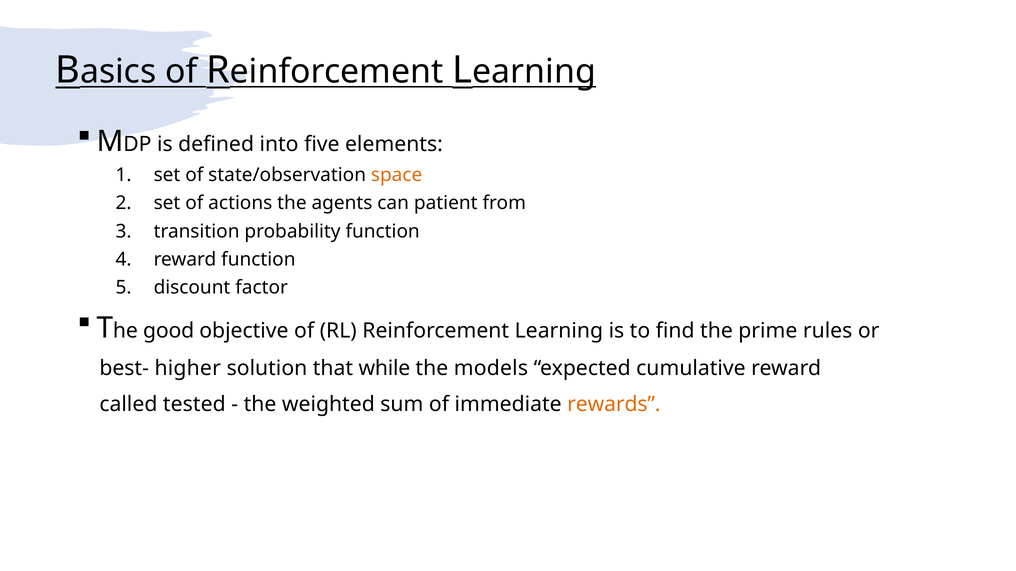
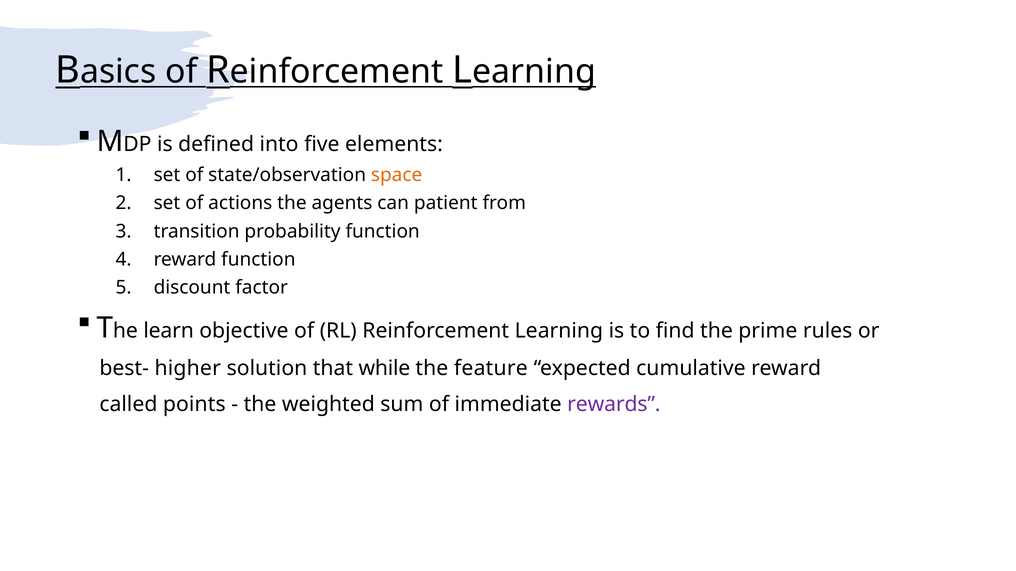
good: good -> learn (169, 331)
models: models -> feature (491, 369)
tested: tested -> points (194, 405)
rewards colour: orange -> purple (614, 405)
